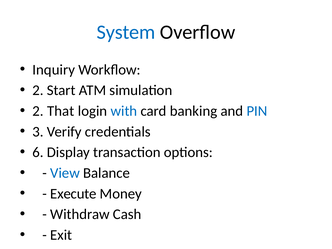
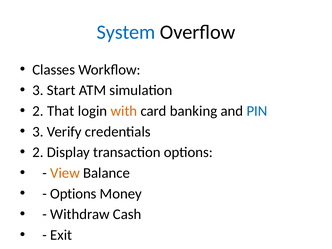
Inquiry: Inquiry -> Classes (54, 70)
2: 2 -> 3 (38, 90)
with colour: blue -> orange (124, 111)
6: 6 -> 2 (38, 152)
View colour: blue -> orange (65, 173)
Execute: Execute -> Options (73, 194)
